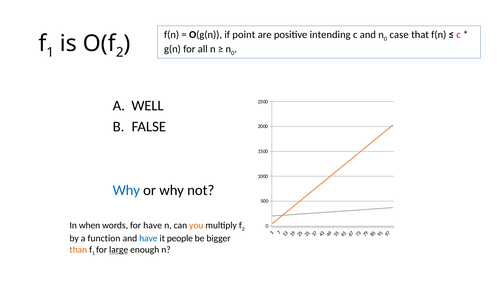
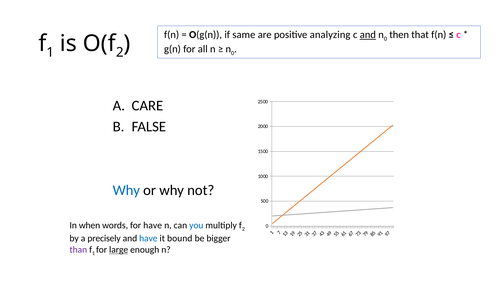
point: point -> same (244, 35)
intending: intending -> analyzing (330, 35)
and underline: none -> present (368, 35)
case: case -> then (399, 35)
WELL: WELL -> CARE (147, 105)
you colour: orange -> blue (196, 225)
function: function -> precisely (104, 238)
people: people -> bound (180, 238)
than colour: orange -> purple (78, 249)
